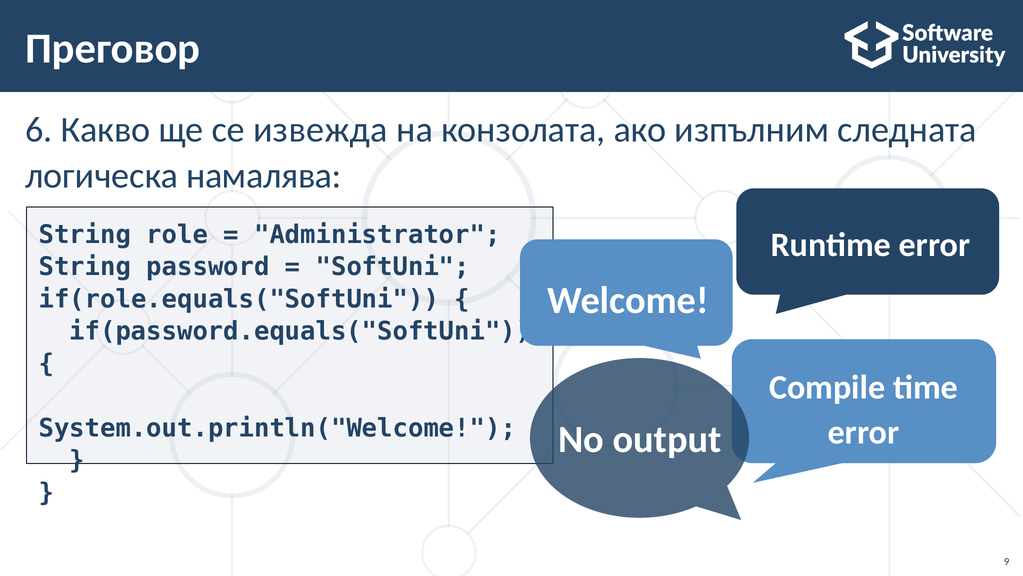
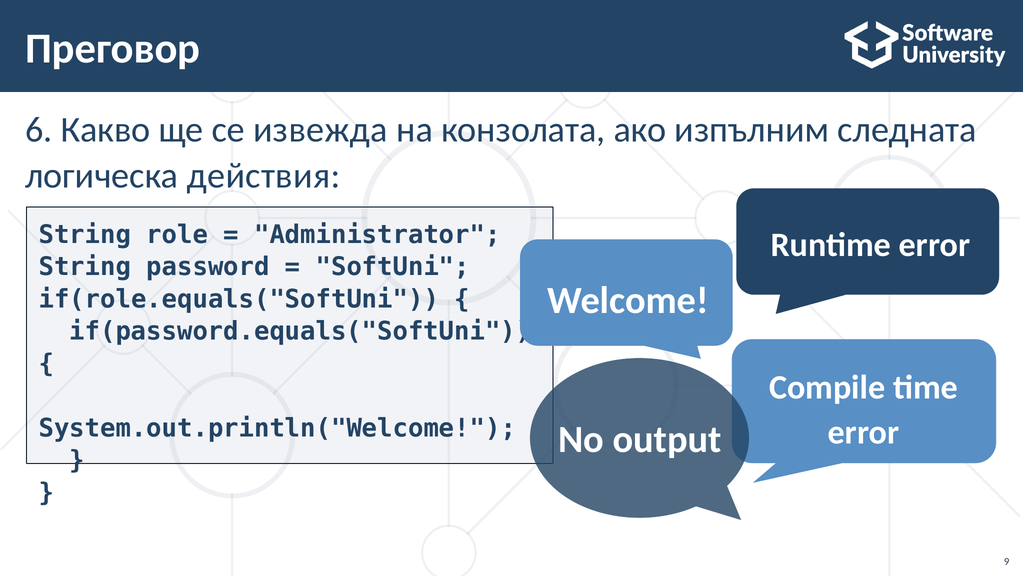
намалява: намалява -> действия (263, 175)
